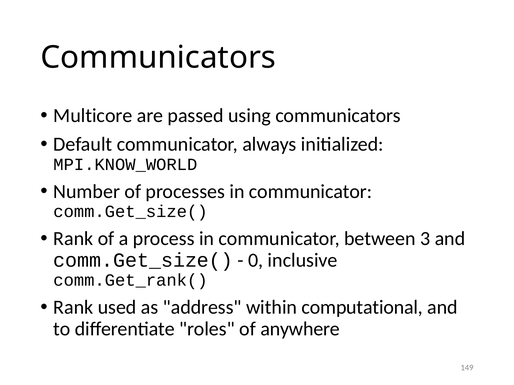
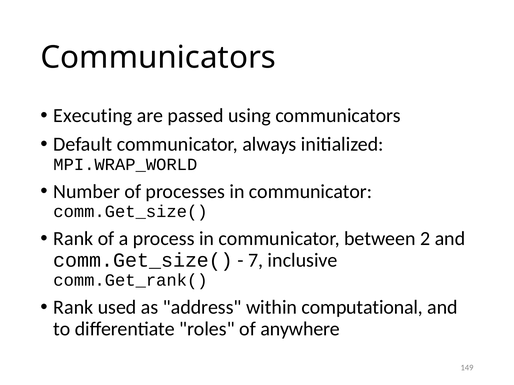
Multicore: Multicore -> Executing (93, 116)
MPI.KNOW_WORLD: MPI.KNOW_WORLD -> MPI.WRAP_WORLD (125, 165)
3: 3 -> 2 (425, 239)
0: 0 -> 7 (256, 260)
